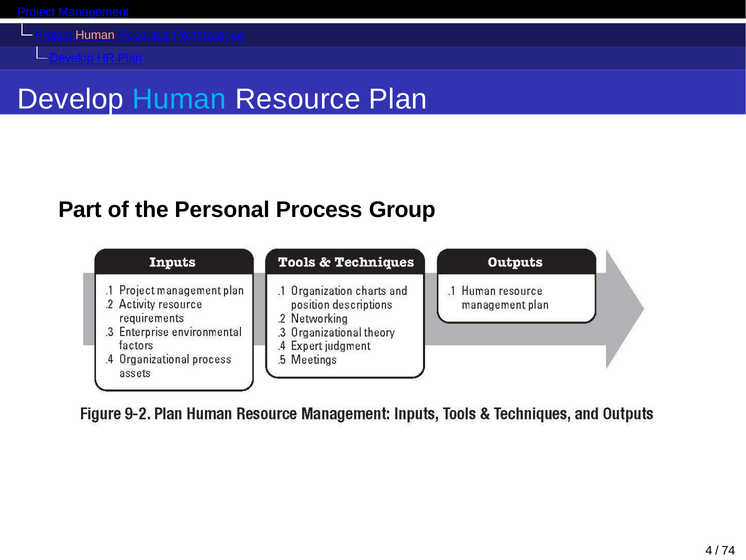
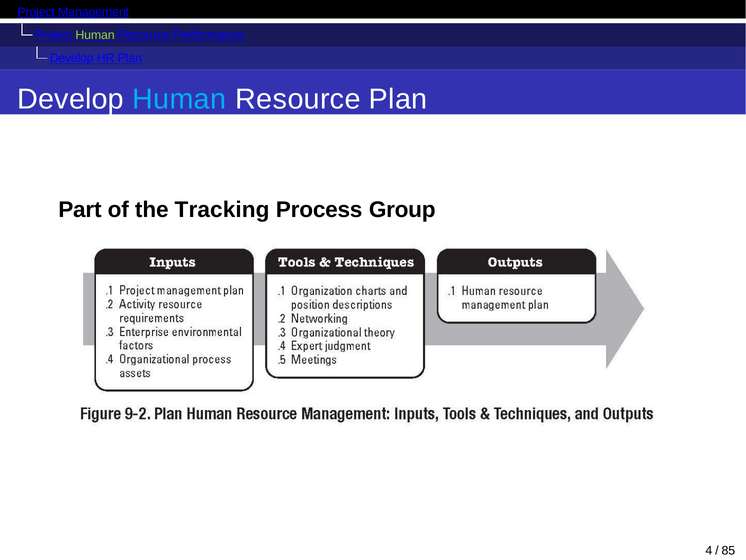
Human colour: pink -> light green (95, 35)
Personal: Personal -> Tracking (222, 210)
74: 74 -> 85 (728, 551)
